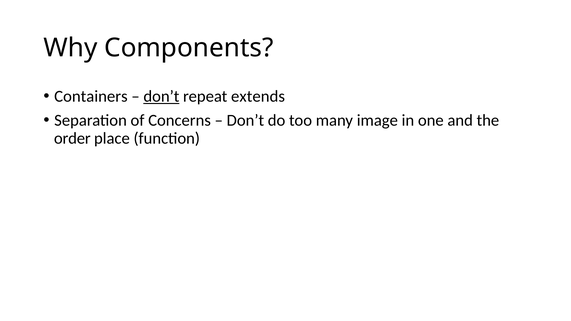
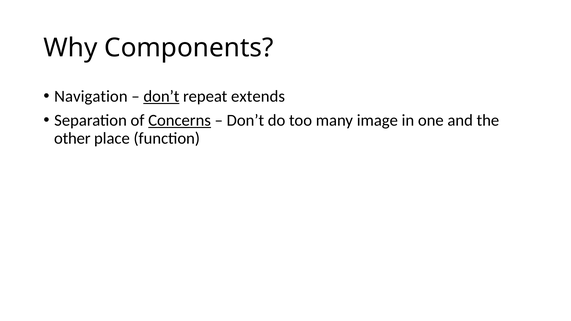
Containers: Containers -> Navigation (91, 97)
Concerns underline: none -> present (180, 120)
order: order -> other (72, 138)
